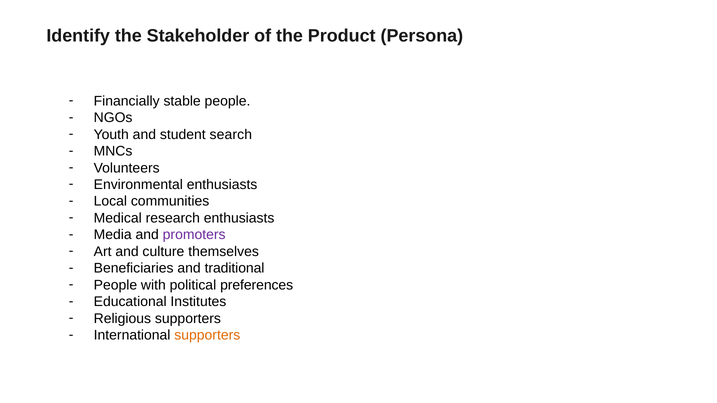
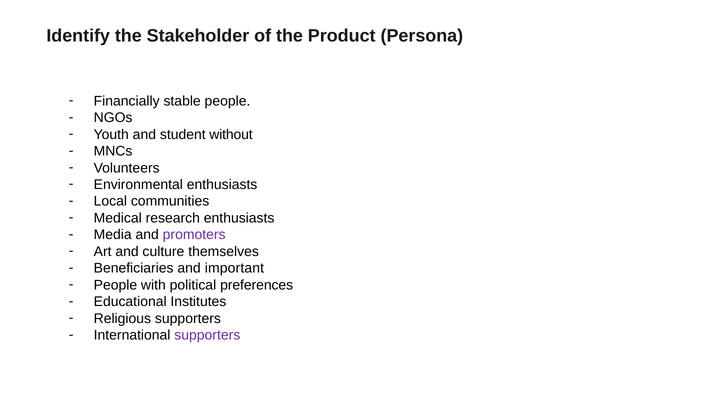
search: search -> without (231, 135)
traditional: traditional -> important (234, 268)
supporters colour: orange -> purple (207, 335)
